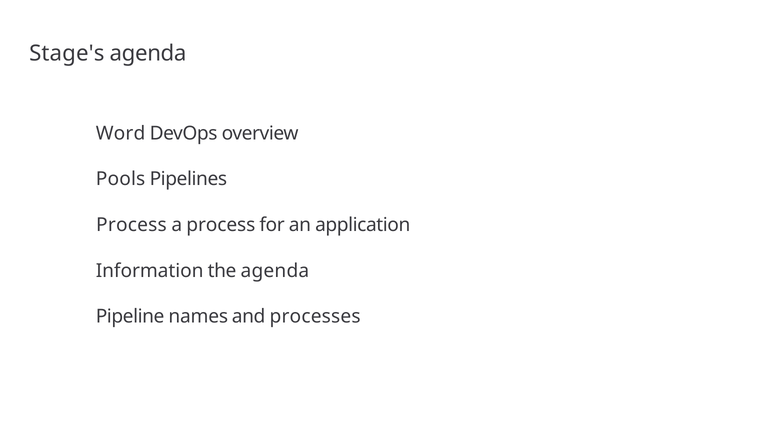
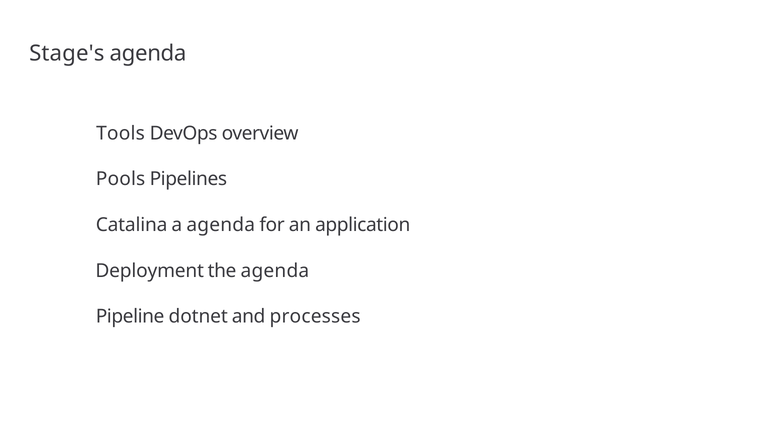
Word: Word -> Tools (121, 133)
Process: Process -> Catalina (132, 225)
a process: process -> agenda (221, 225)
Information: Information -> Deployment (150, 271)
names: names -> dotnet (198, 317)
